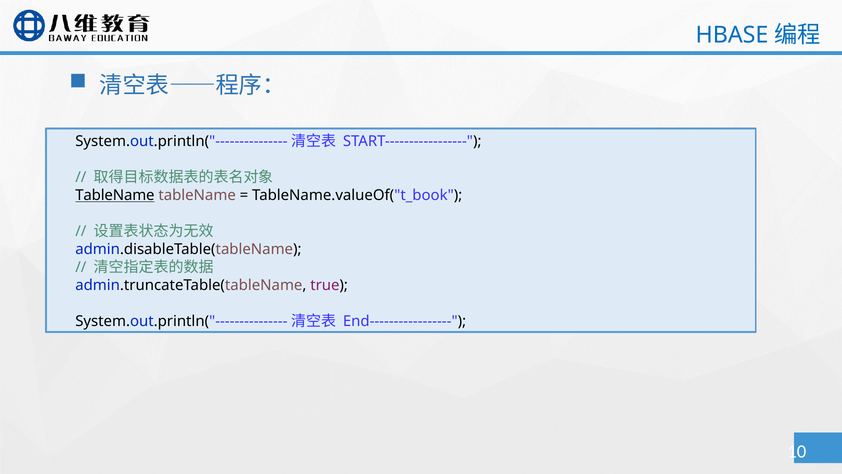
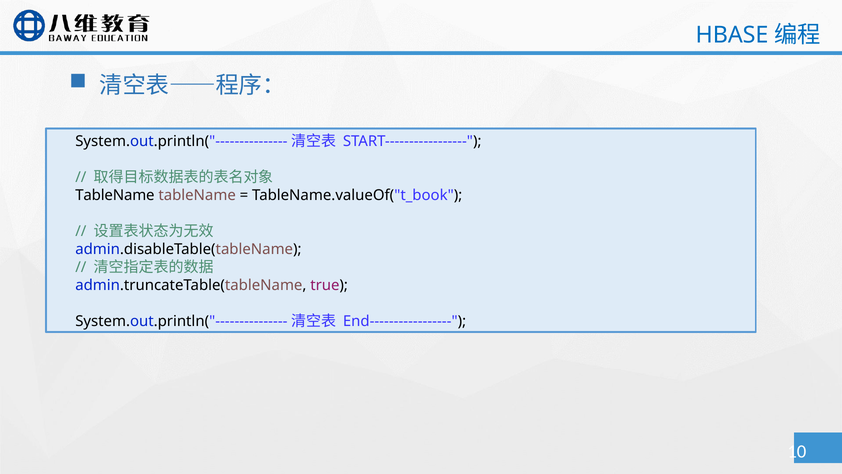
TableName underline: present -> none (115, 195)
